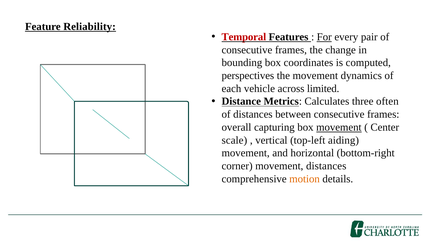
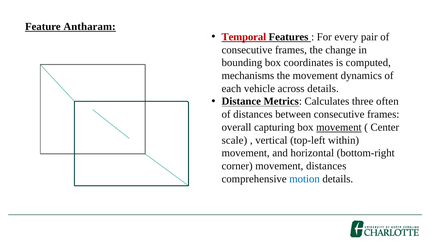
Reliability: Reliability -> Antharam (90, 27)
For underline: present -> none (324, 37)
perspectives: perspectives -> mechanisms (248, 76)
across limited: limited -> details (323, 88)
aiding: aiding -> within (344, 140)
motion colour: orange -> blue (305, 179)
